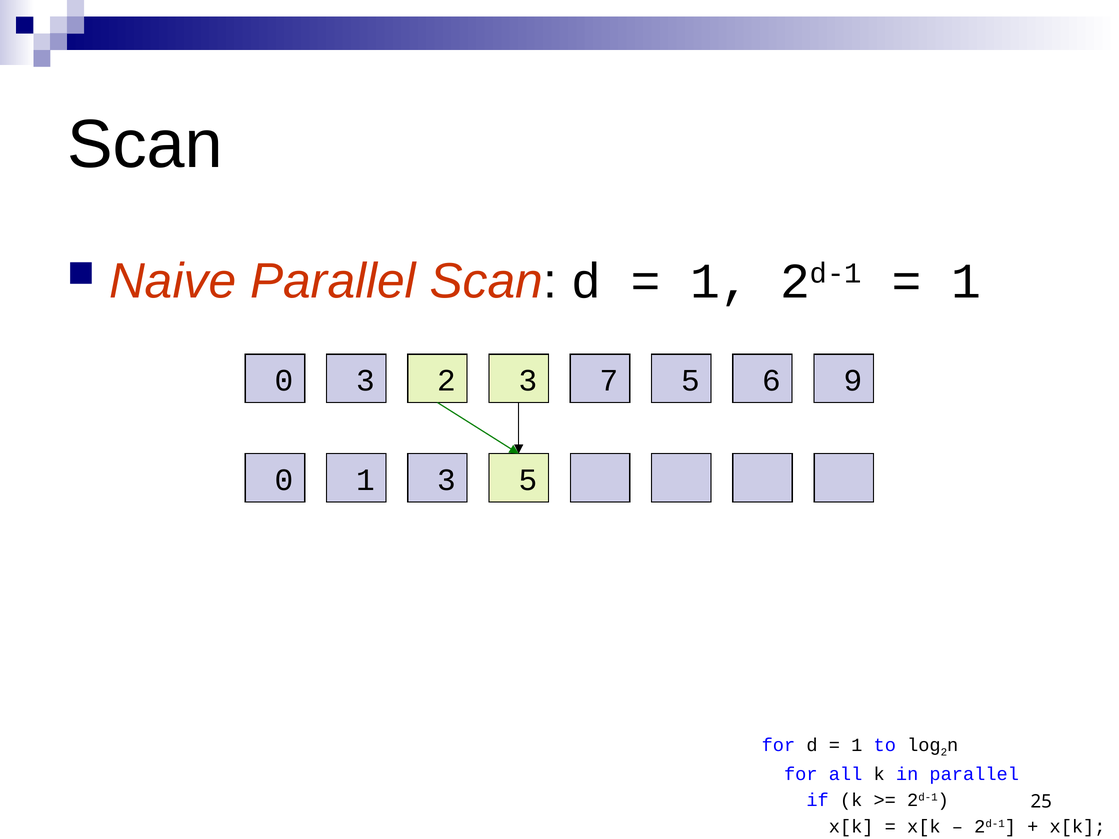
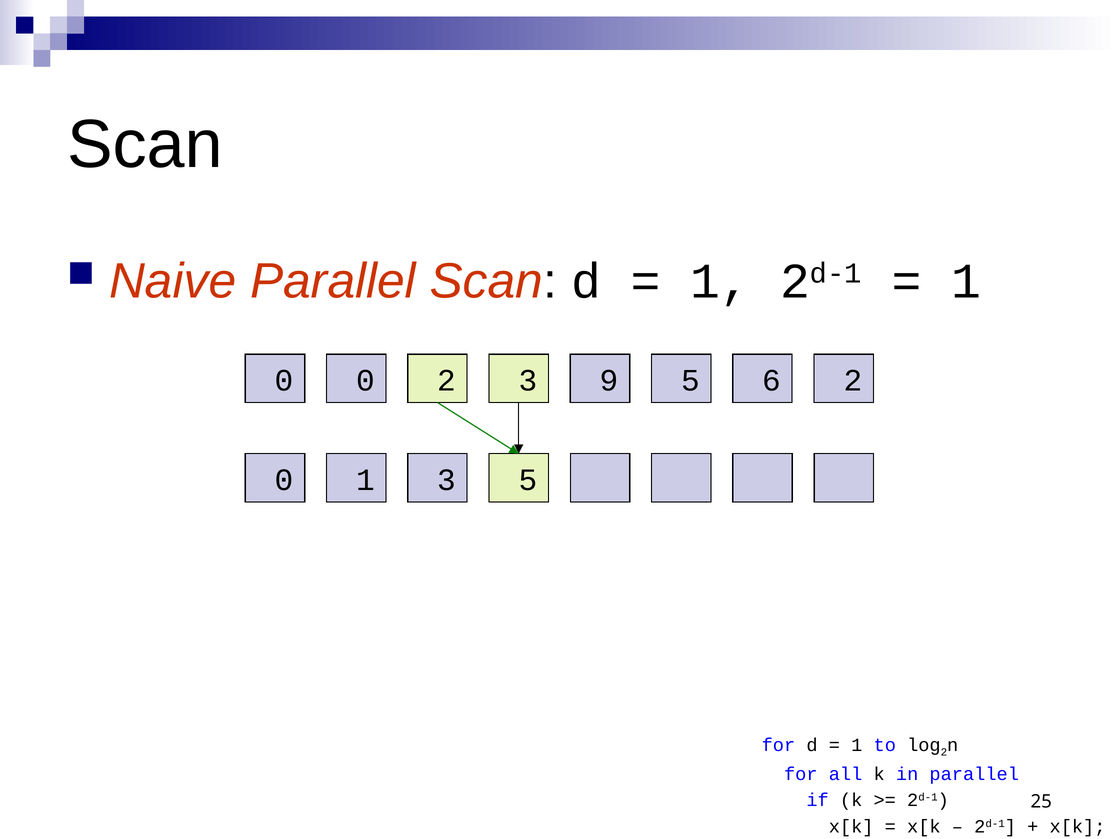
0 3: 3 -> 0 (365, 381)
7: 7 -> 9 (609, 381)
6 9: 9 -> 2 (853, 381)
